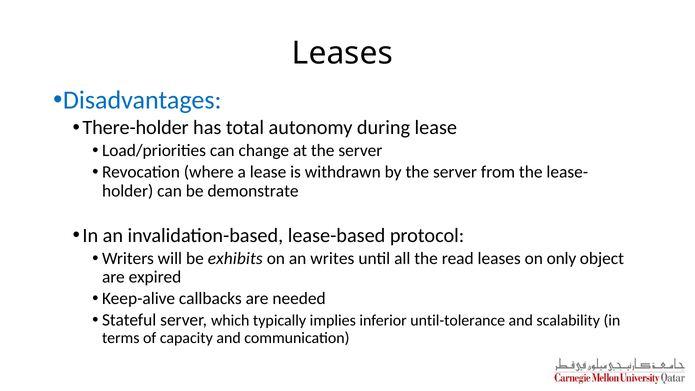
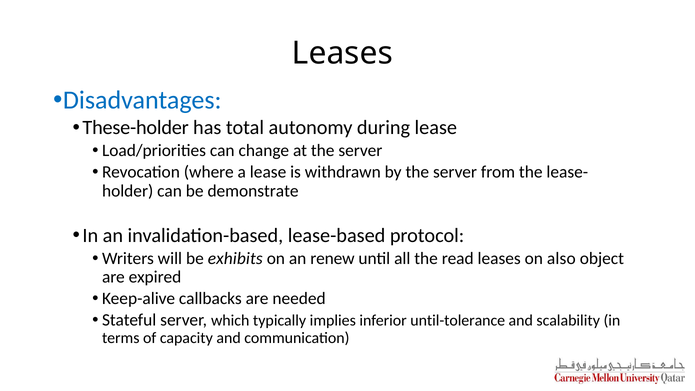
There-holder: There-holder -> These-holder (136, 128)
writes: writes -> renew (332, 258)
only: only -> also (561, 258)
